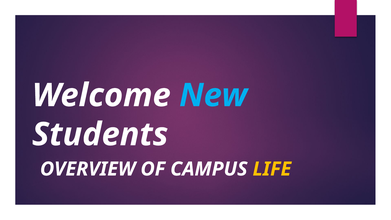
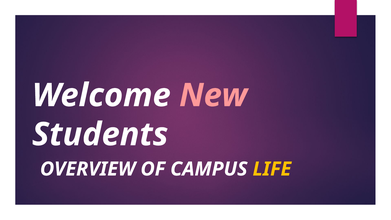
New colour: light blue -> pink (213, 95)
